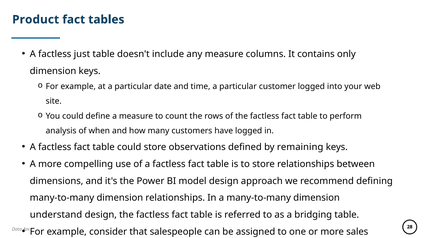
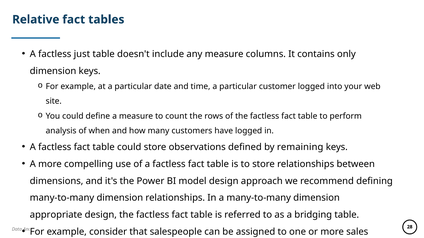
Product: Product -> Relative (36, 20)
understand: understand -> appropriate (56, 215)
